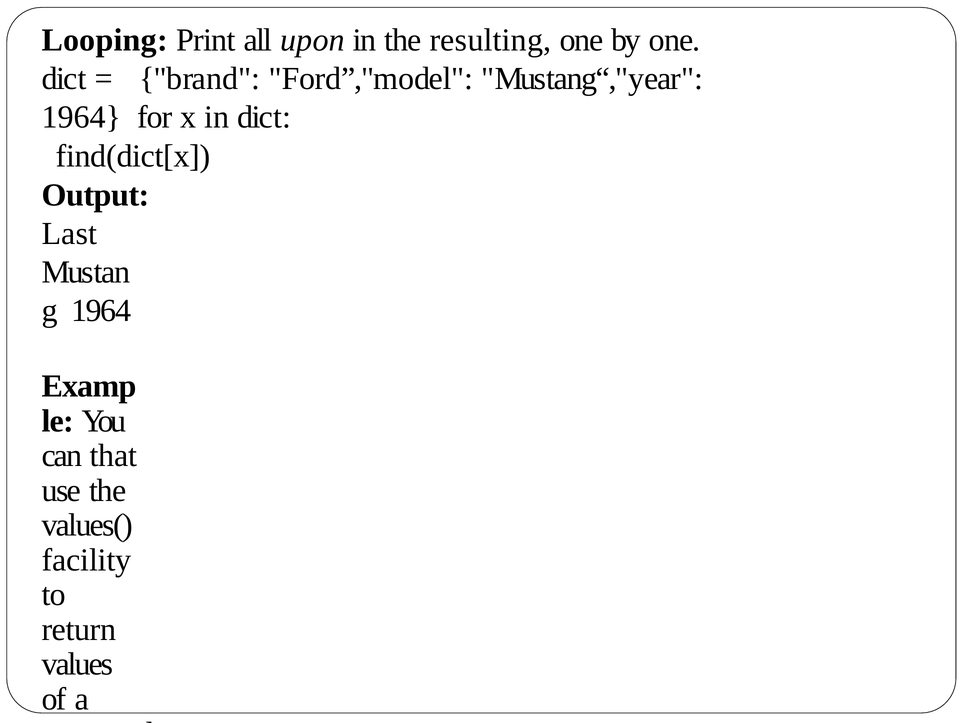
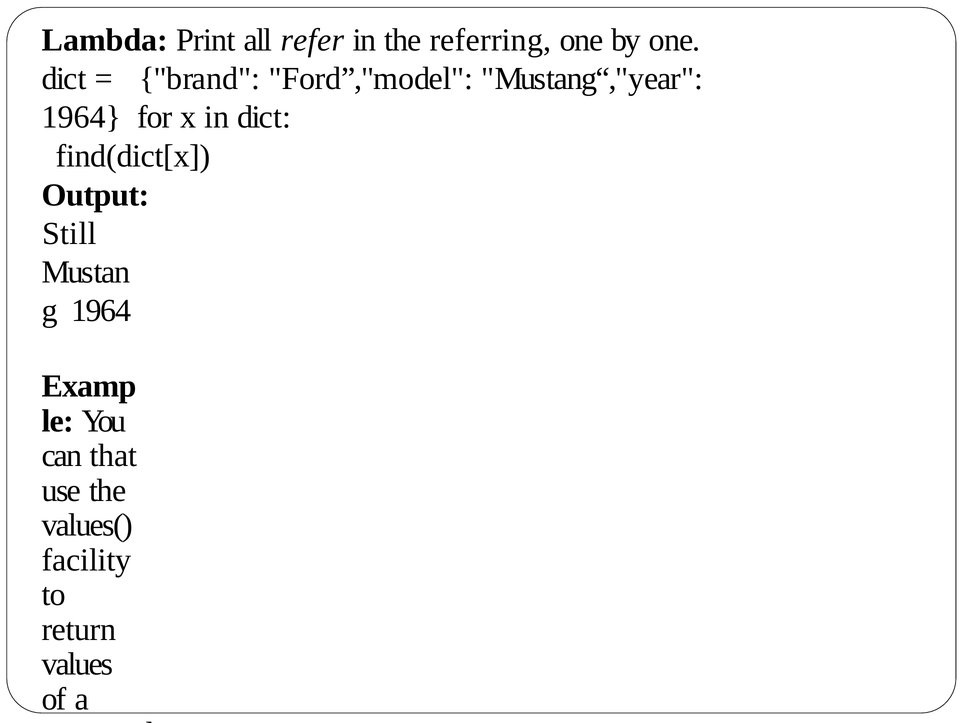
Looping: Looping -> Lambda (105, 40)
upon: upon -> refer (312, 40)
resulting: resulting -> referring (491, 40)
Last: Last -> Still (69, 233)
